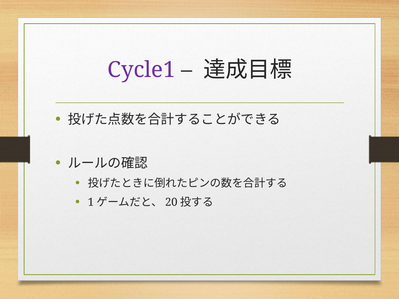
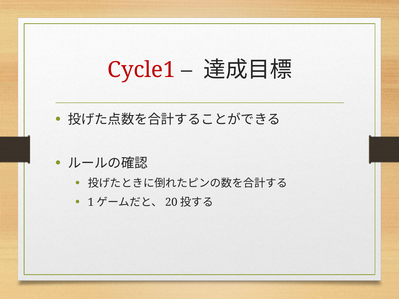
Cycle1 colour: purple -> red (141, 70)
